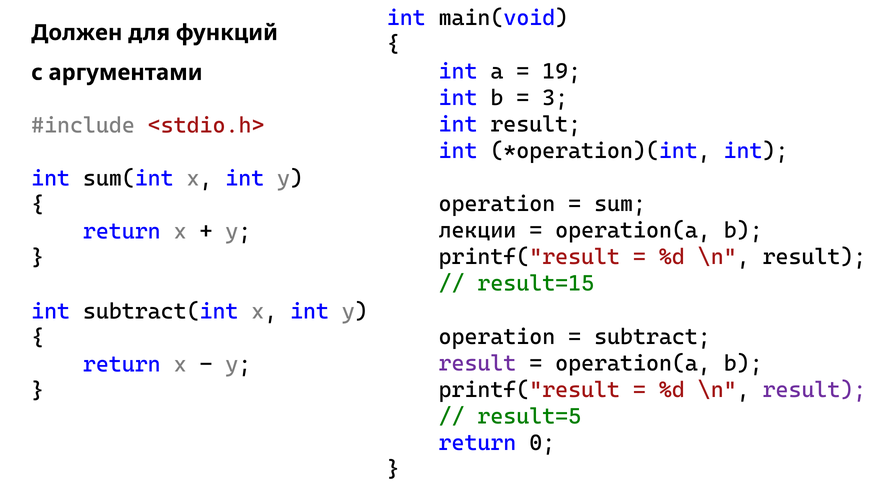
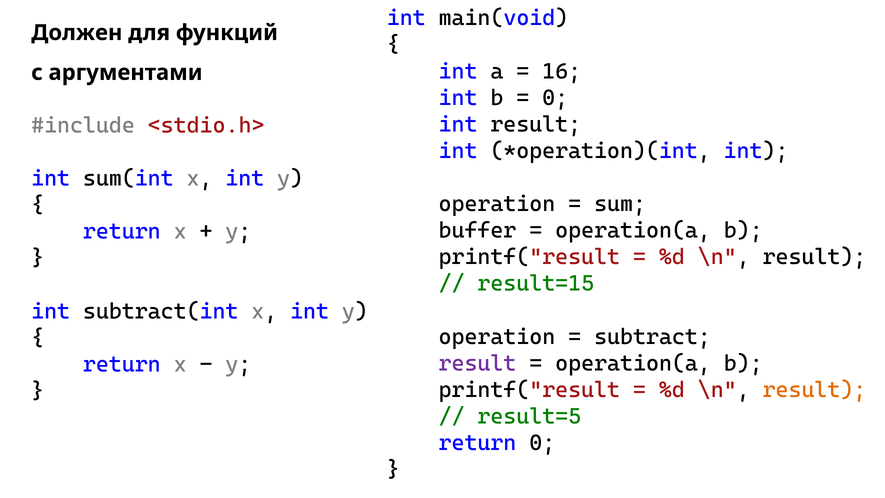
19: 19 -> 16 (562, 71)
3: 3 -> 0 (555, 98)
лекции: лекции -> buffer (477, 230)
result colour: purple -> orange (814, 390)
